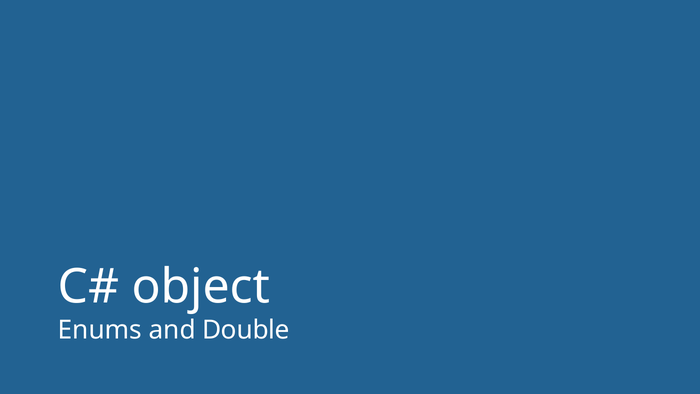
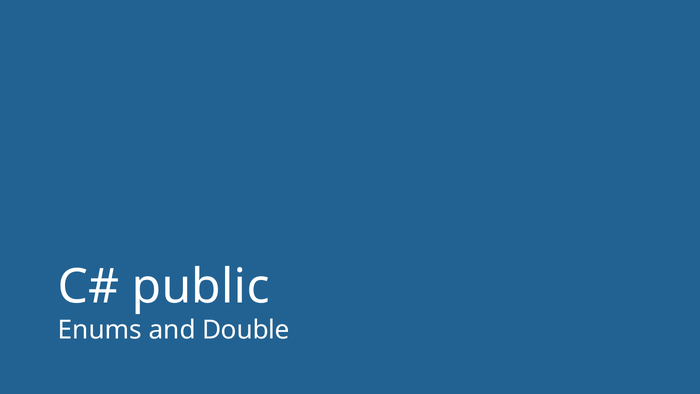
object: object -> public (201, 287)
